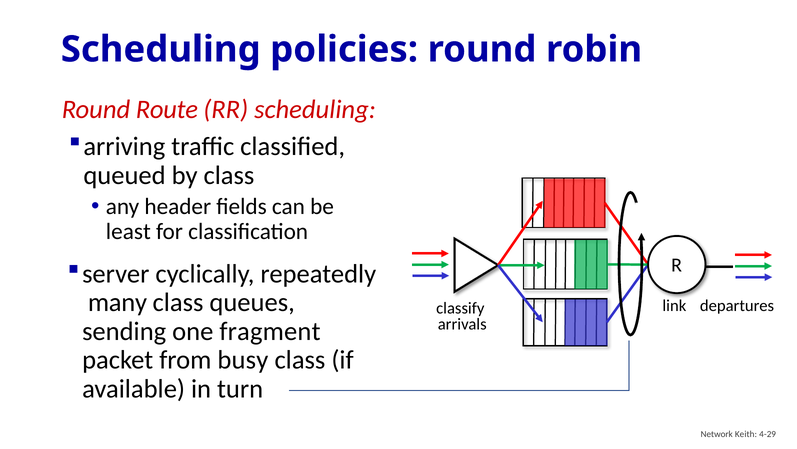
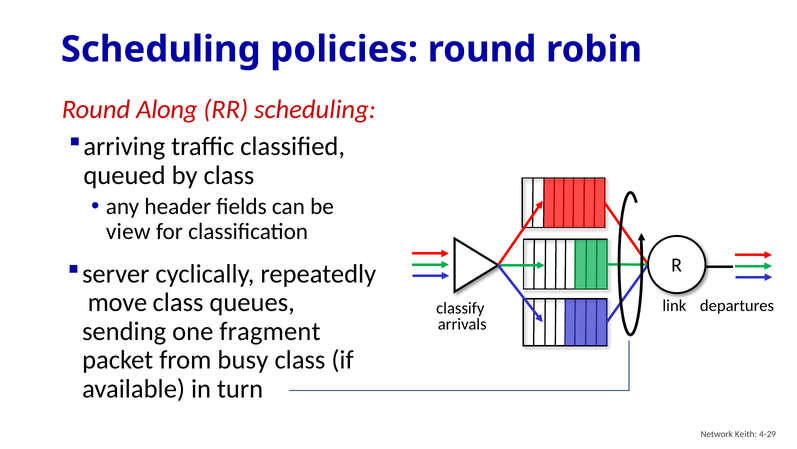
Route: Route -> Along (167, 109)
least: least -> view (128, 231)
many: many -> move (117, 302)
